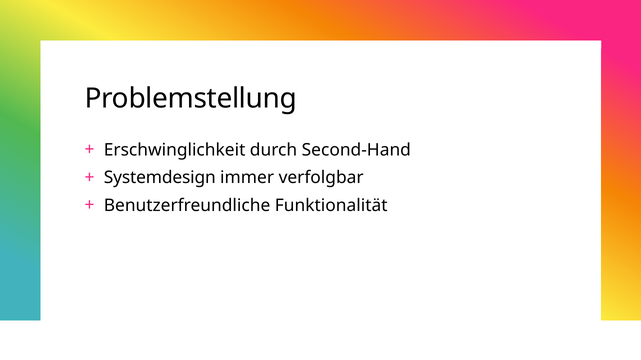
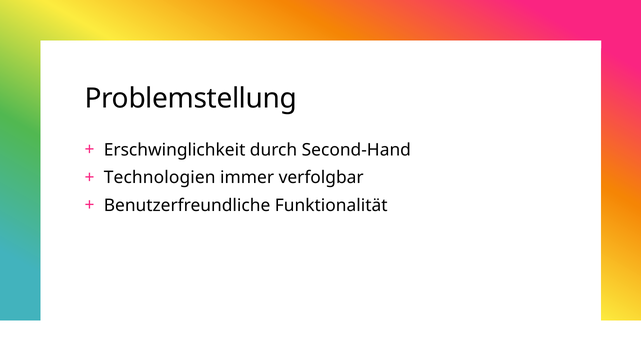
Systemdesign: Systemdesign -> Technologien (160, 178)
